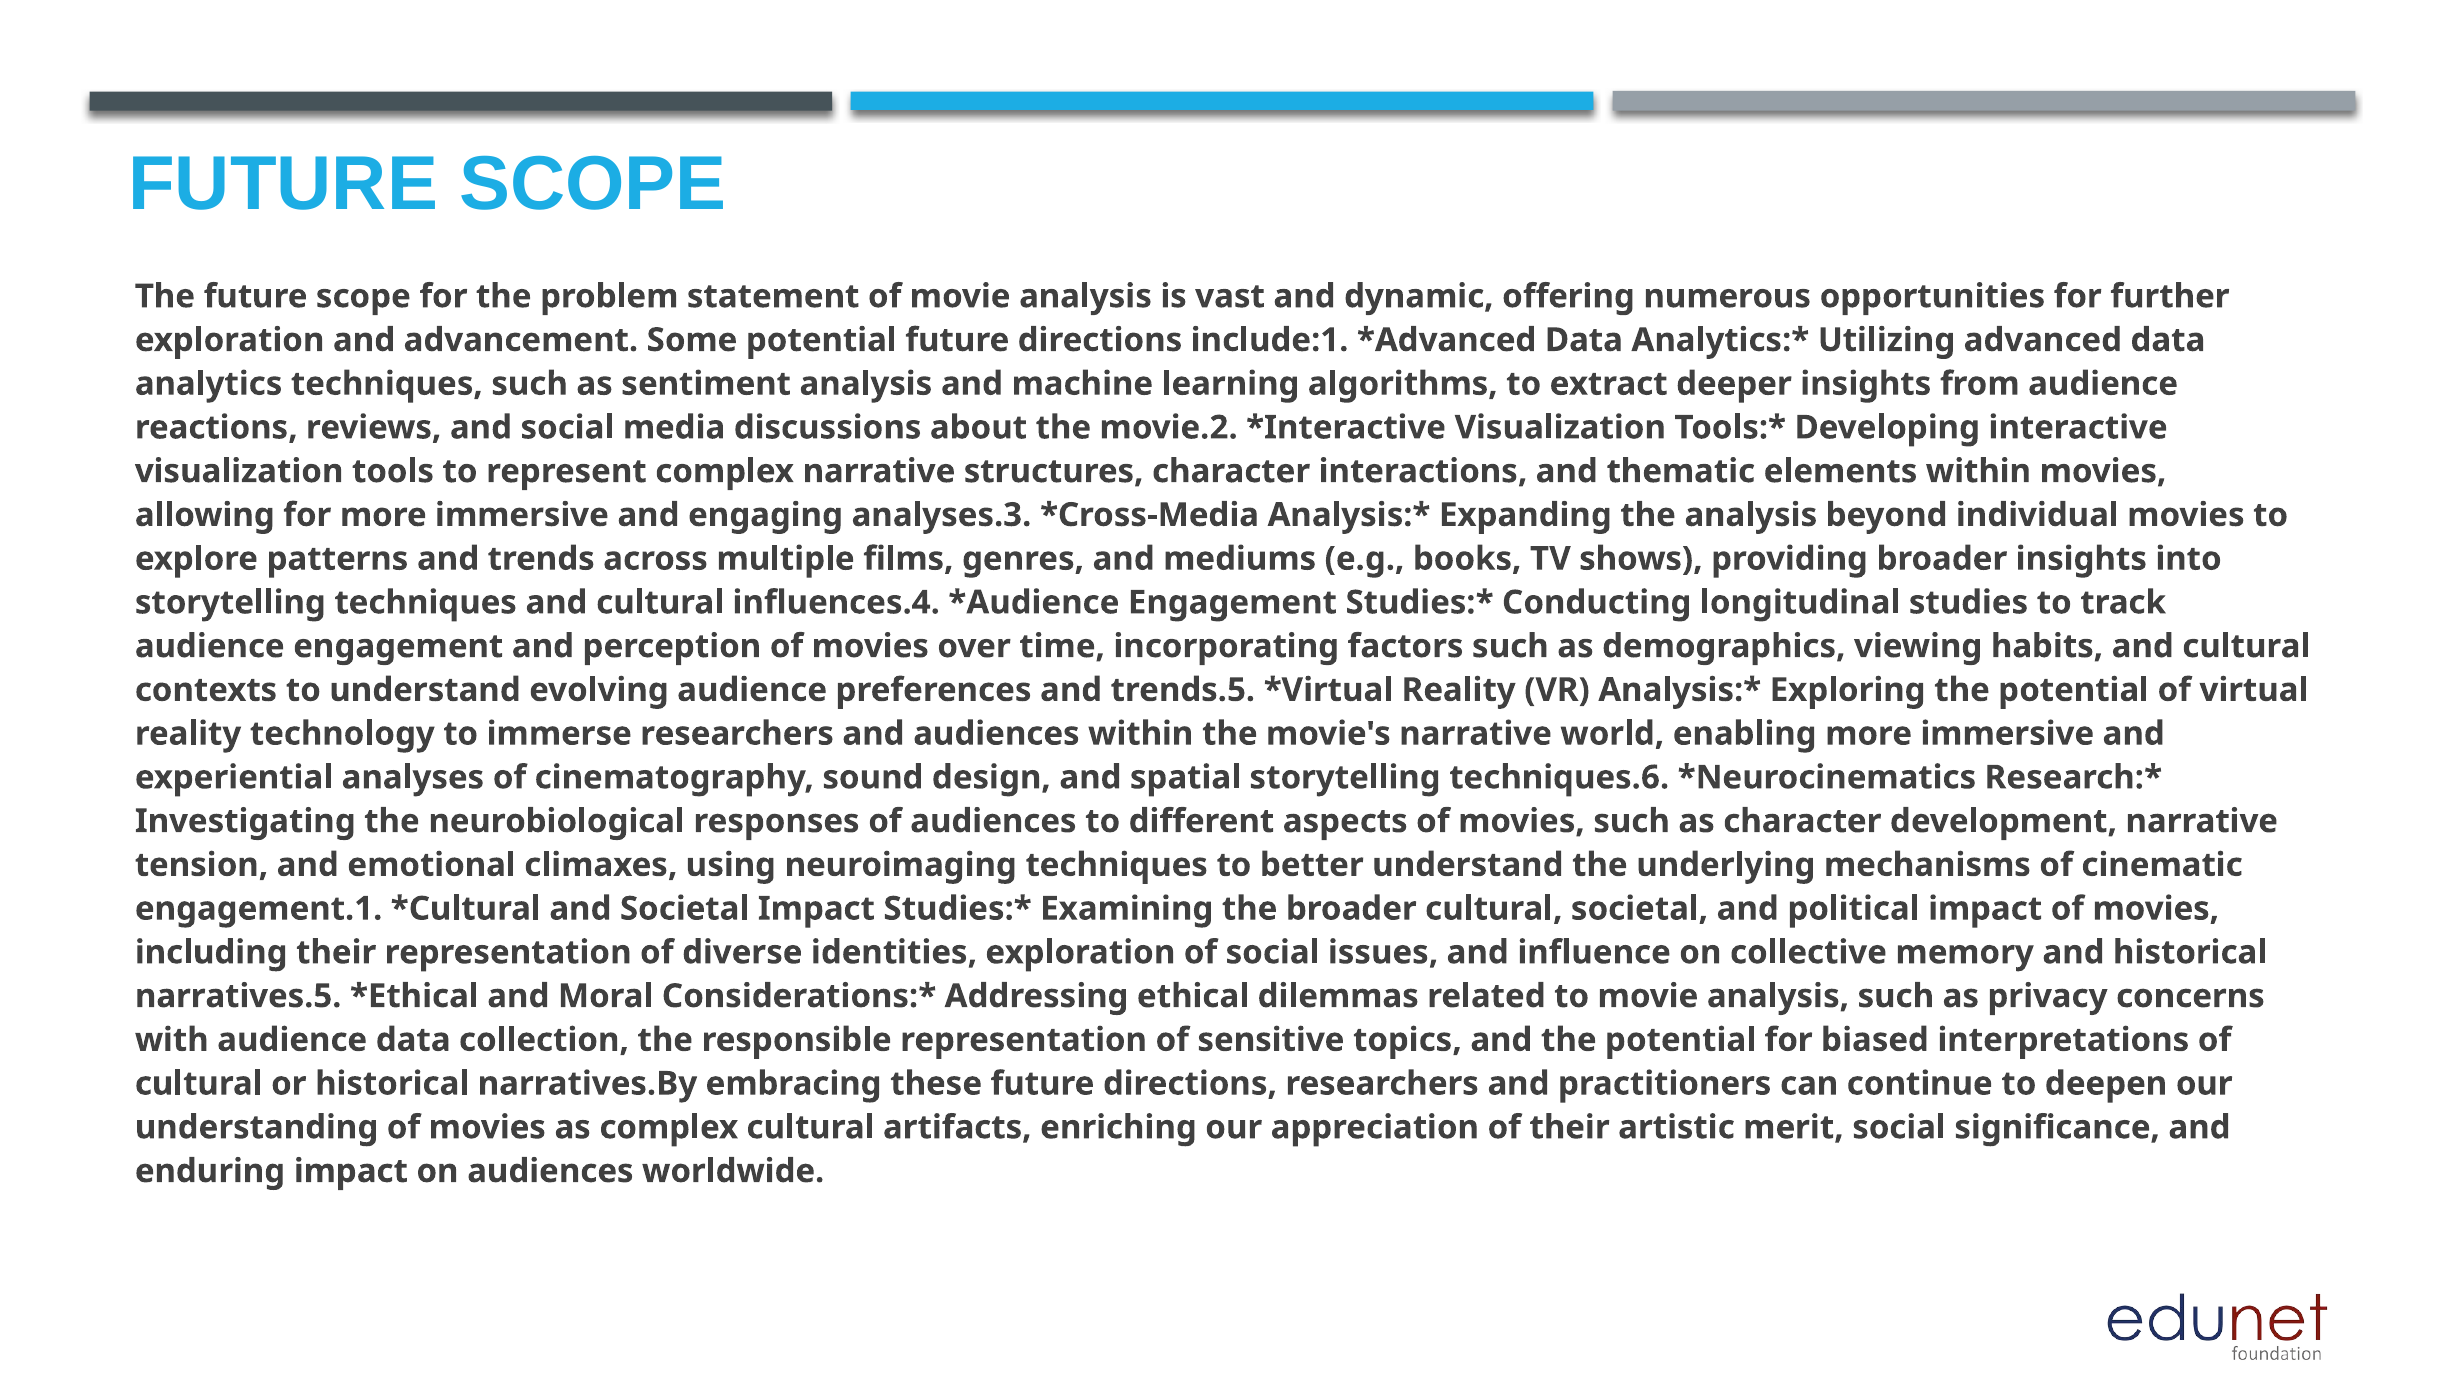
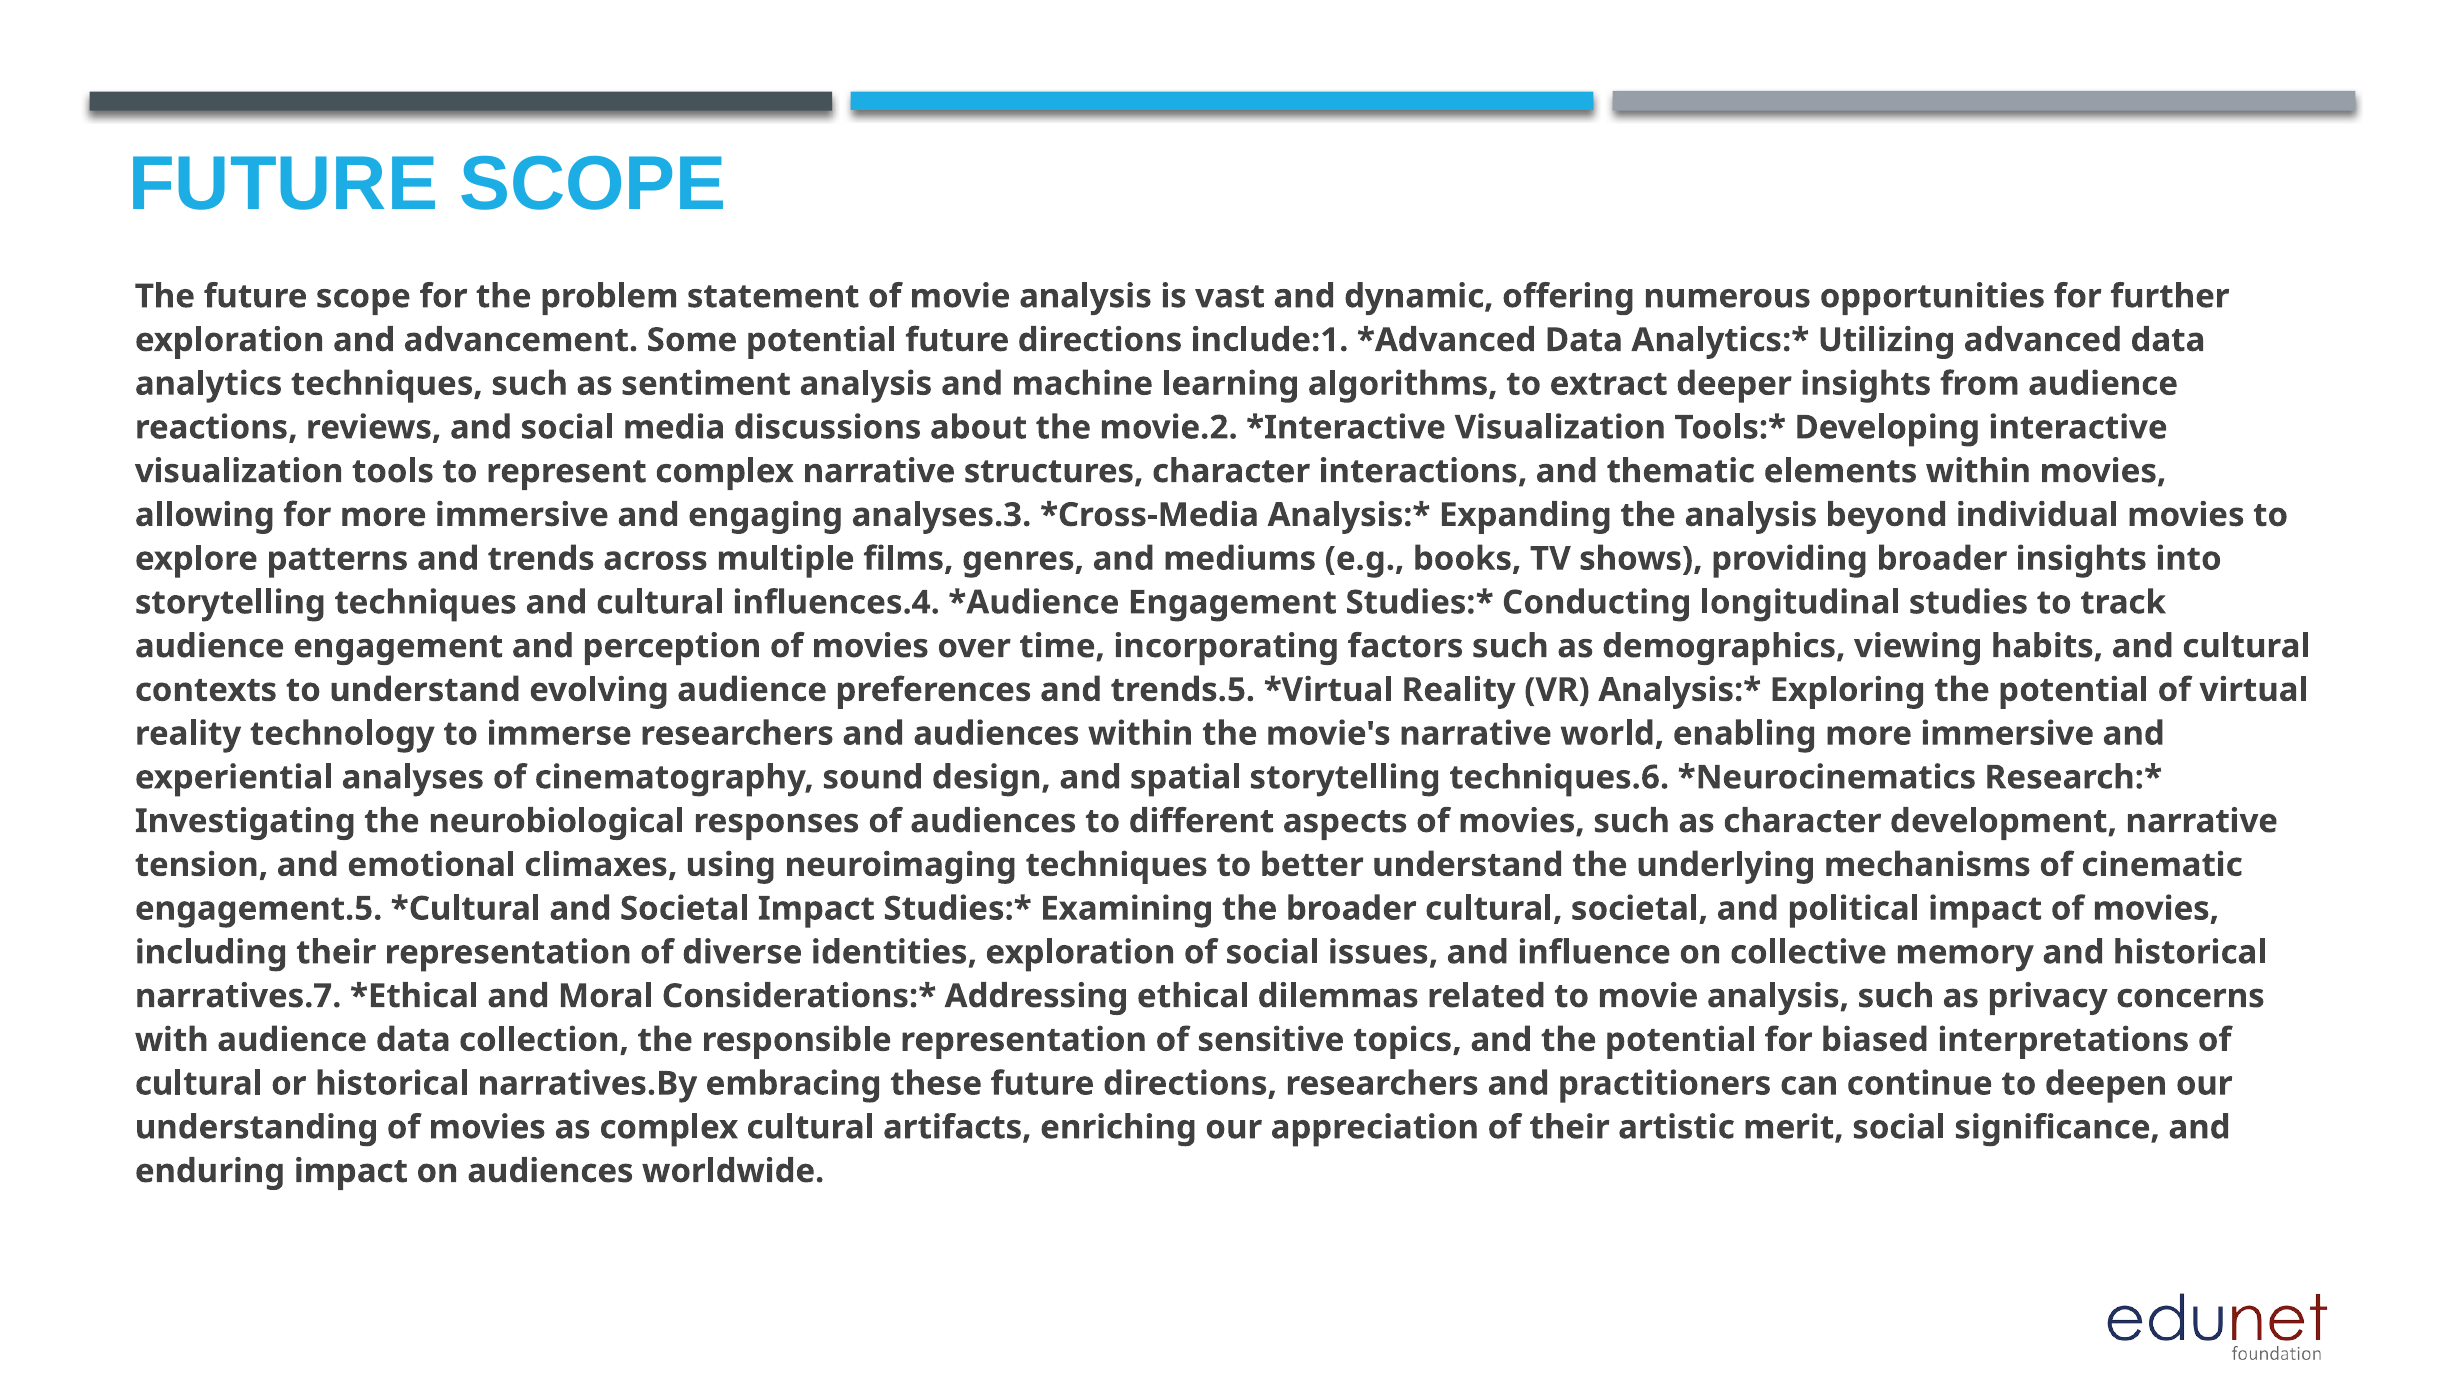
engagement.1: engagement.1 -> engagement.5 (259, 909)
narratives.5: narratives.5 -> narratives.7 (238, 996)
